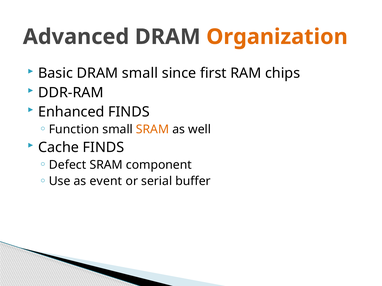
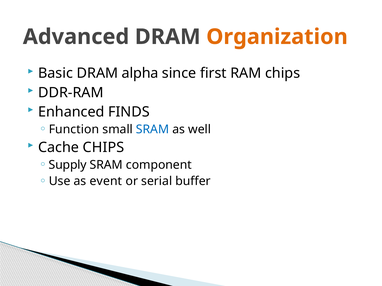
DRAM small: small -> alpha (140, 73)
SRAM colour: orange -> blue (153, 130)
Cache FINDS: FINDS -> CHIPS (103, 148)
Defect: Defect -> Supply (68, 165)
